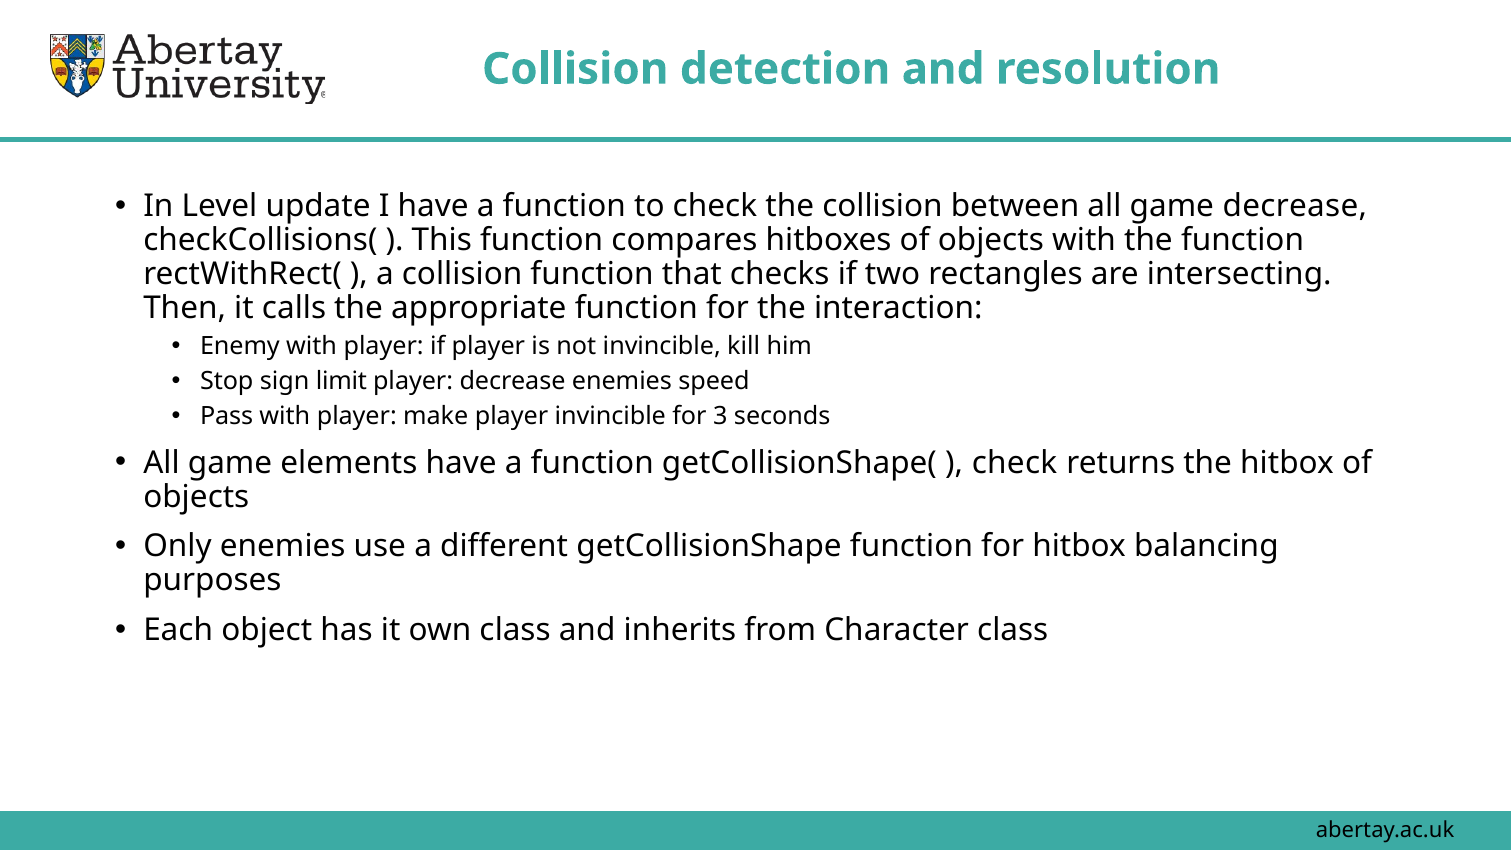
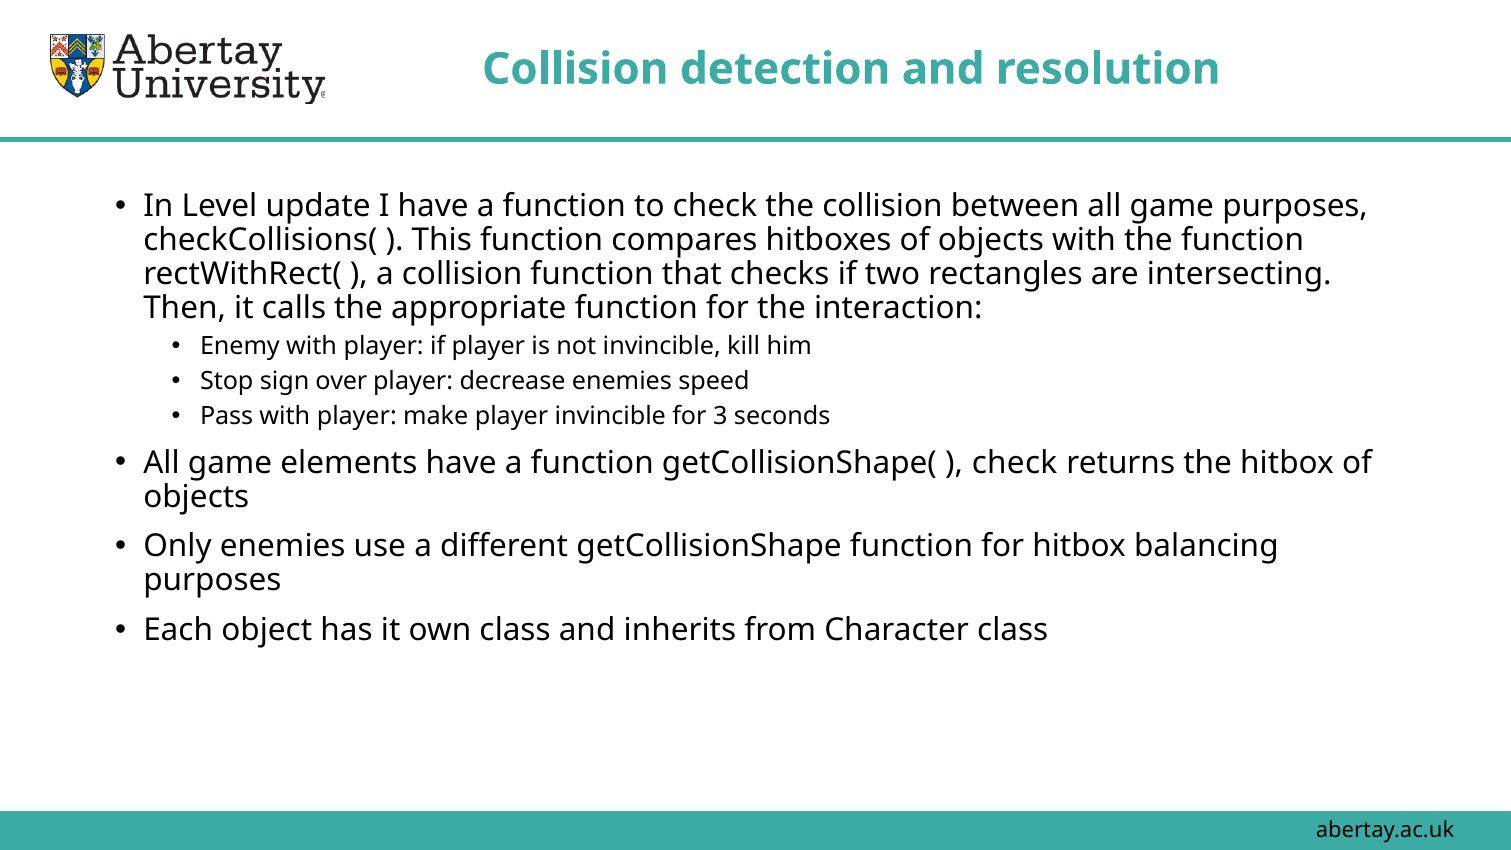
game decrease: decrease -> purposes (1295, 206)
limit: limit -> over (341, 381)
